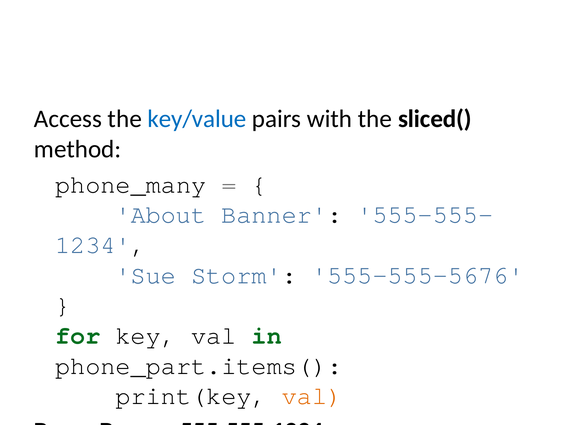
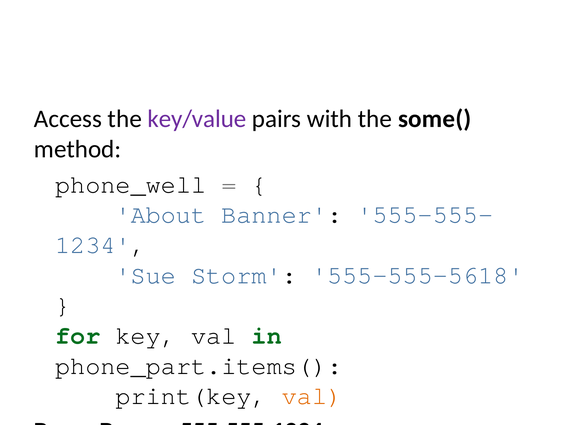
key/value colour: blue -> purple (197, 119)
sliced(: sliced( -> some( (435, 119)
phone_many: phone_many -> phone_well (131, 184)
555-555-5676: 555-555-5676 -> 555-555-5618 (418, 275)
